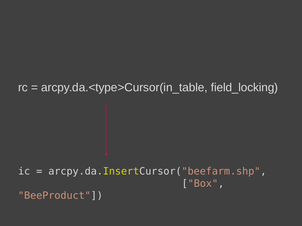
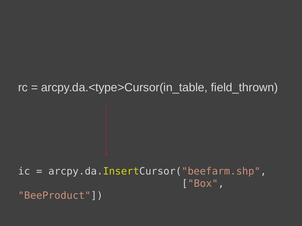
field_locking: field_locking -> field_thrown (245, 88)
